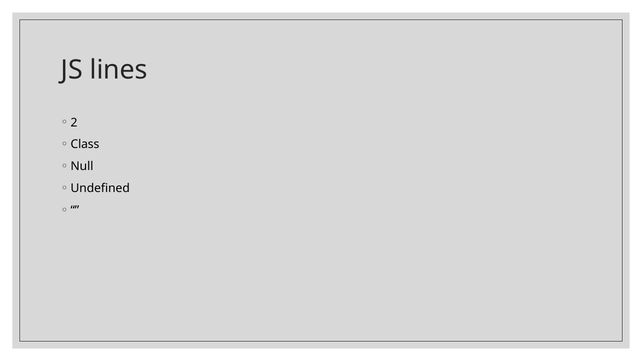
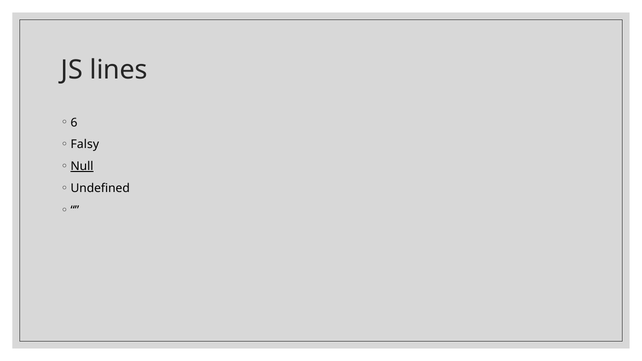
2: 2 -> 6 (74, 123)
Class: Class -> Falsy (85, 145)
Null underline: none -> present (82, 166)
